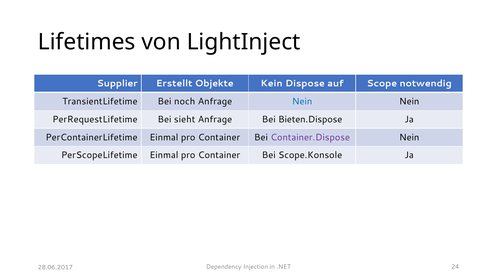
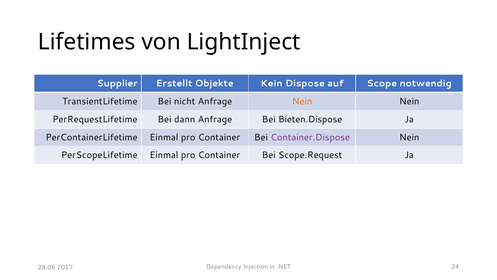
noch: noch -> nicht (185, 101)
Nein colour: blue -> orange (302, 101)
sieht: sieht -> dann (185, 119)
Scope.Konsole: Scope.Konsole -> Scope.Request (310, 155)
